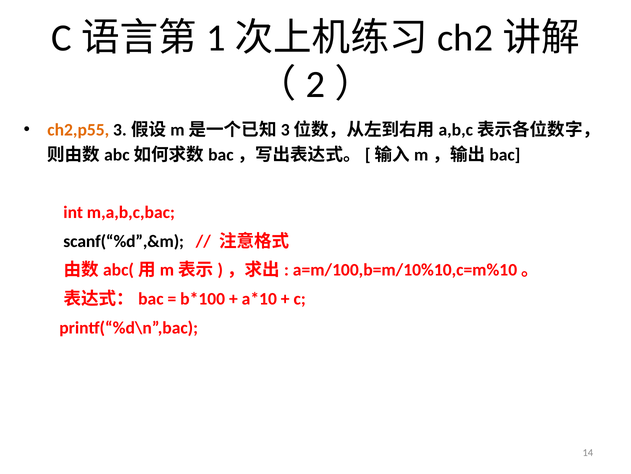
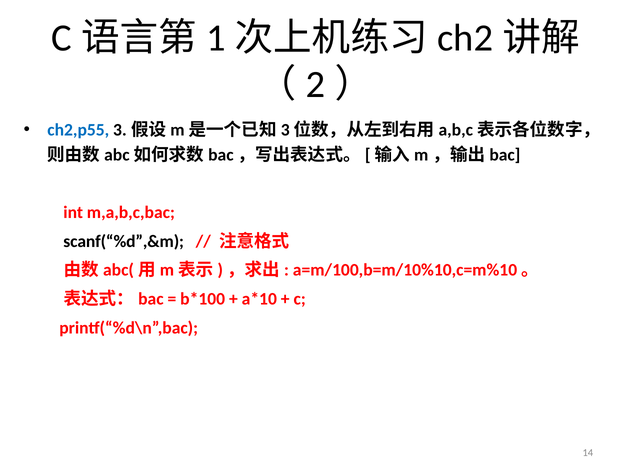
ch2,p55 colour: orange -> blue (78, 130)
